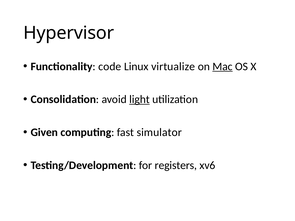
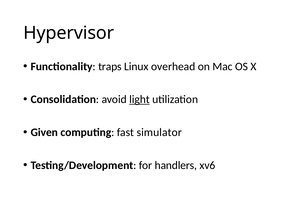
code: code -> traps (110, 67)
virtualize: virtualize -> overhead (173, 67)
Mac underline: present -> none (223, 67)
registers: registers -> handlers (176, 165)
